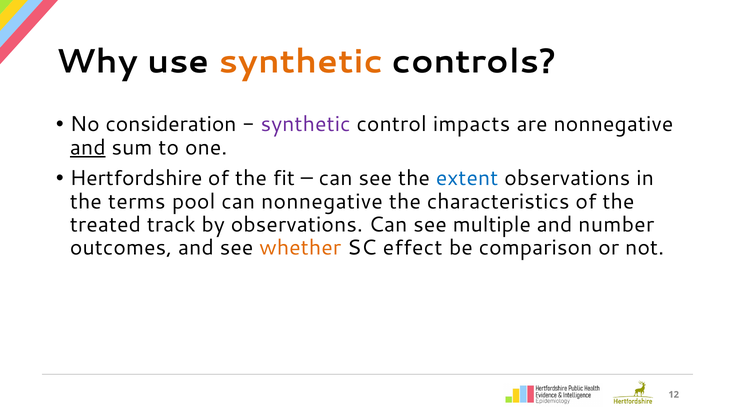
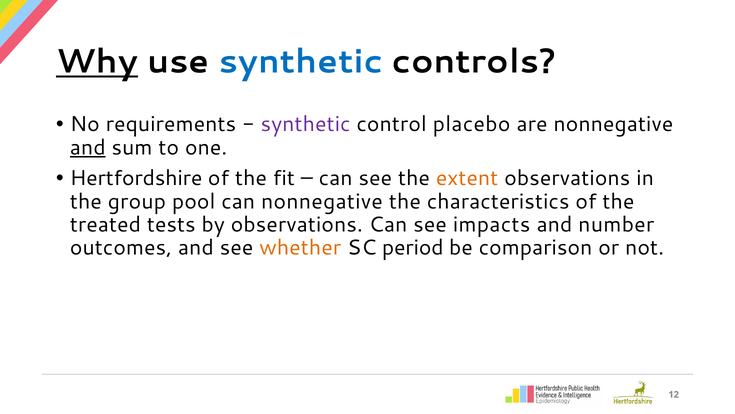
Why underline: none -> present (97, 62)
synthetic colour: orange -> blue (301, 62)
consideration: consideration -> requirements (171, 124)
impacts: impacts -> placebo (472, 124)
extent colour: blue -> orange (467, 178)
terms: terms -> group (137, 201)
track: track -> tests (171, 224)
multiple: multiple -> impacts (492, 224)
effect: effect -> period (413, 247)
